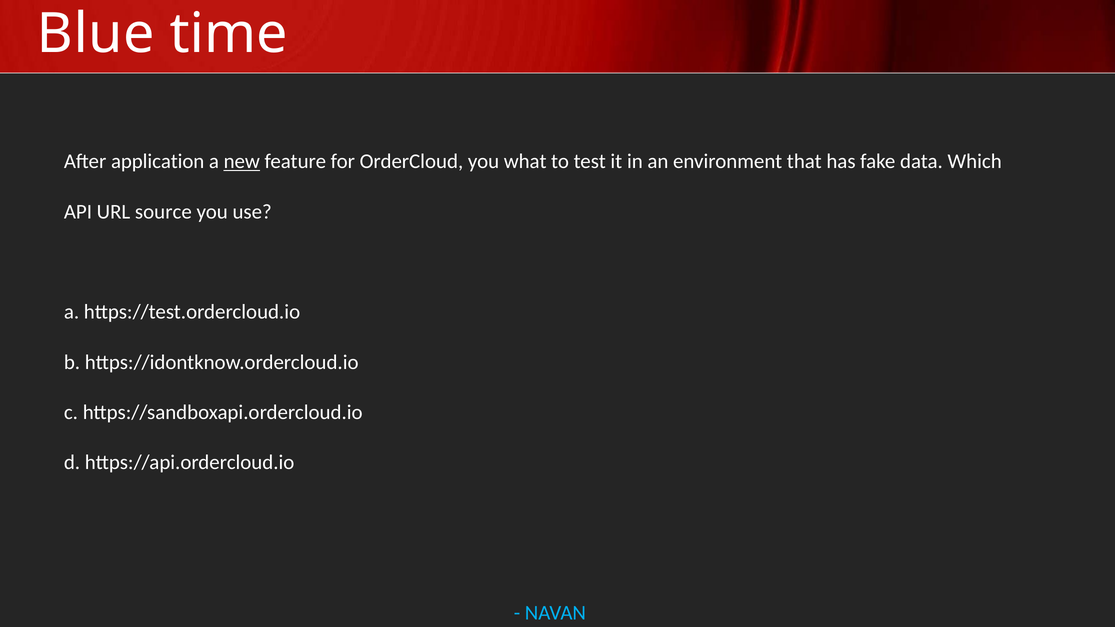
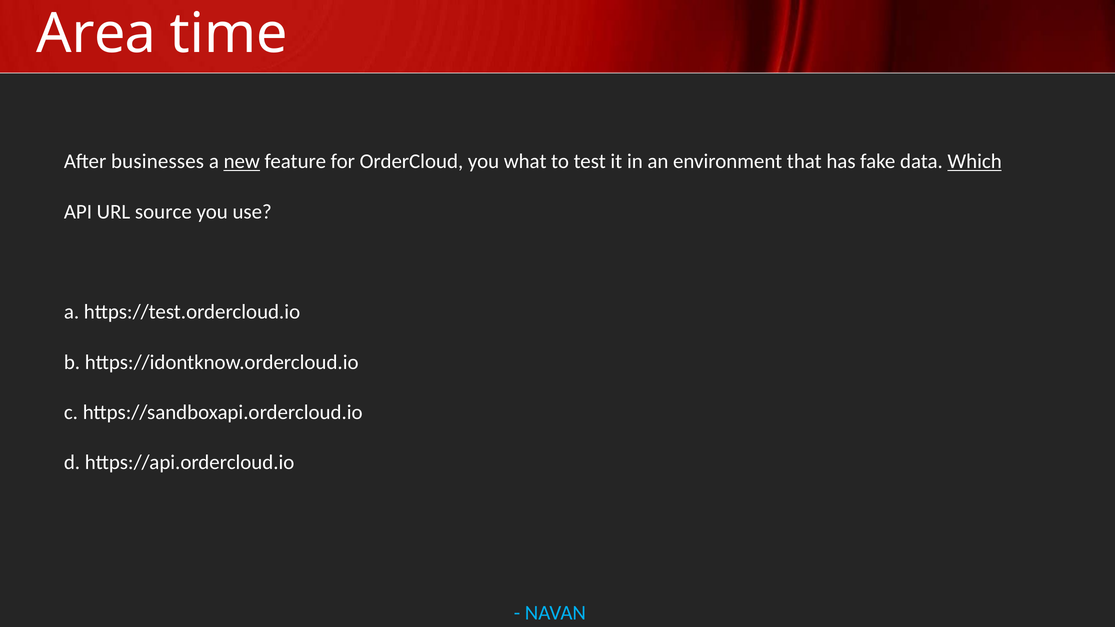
Blue: Blue -> Area (96, 34)
application: application -> businesses (158, 162)
Which underline: none -> present (975, 162)
